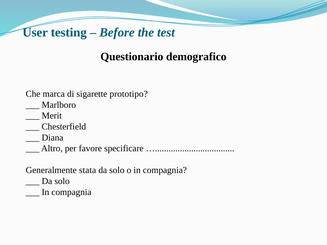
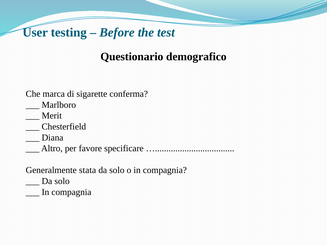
prototipo: prototipo -> conferma (129, 94)
